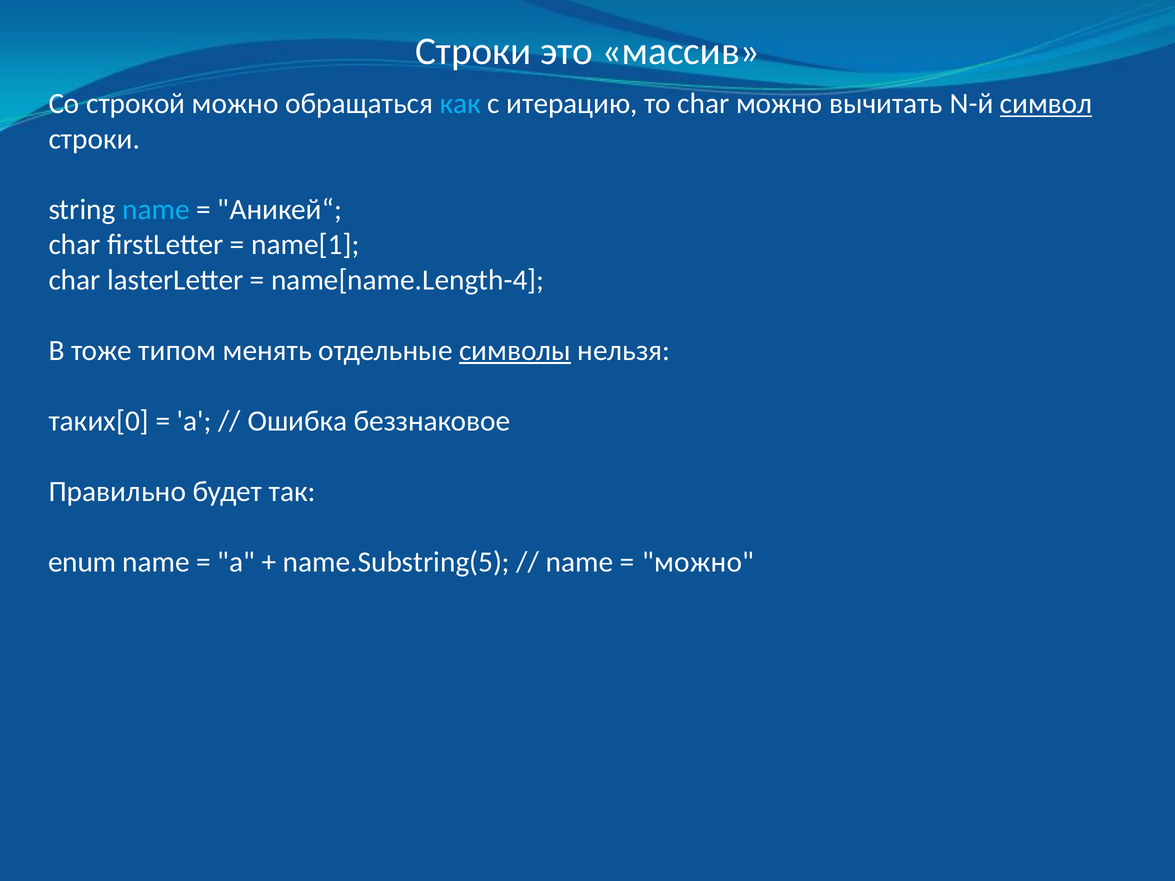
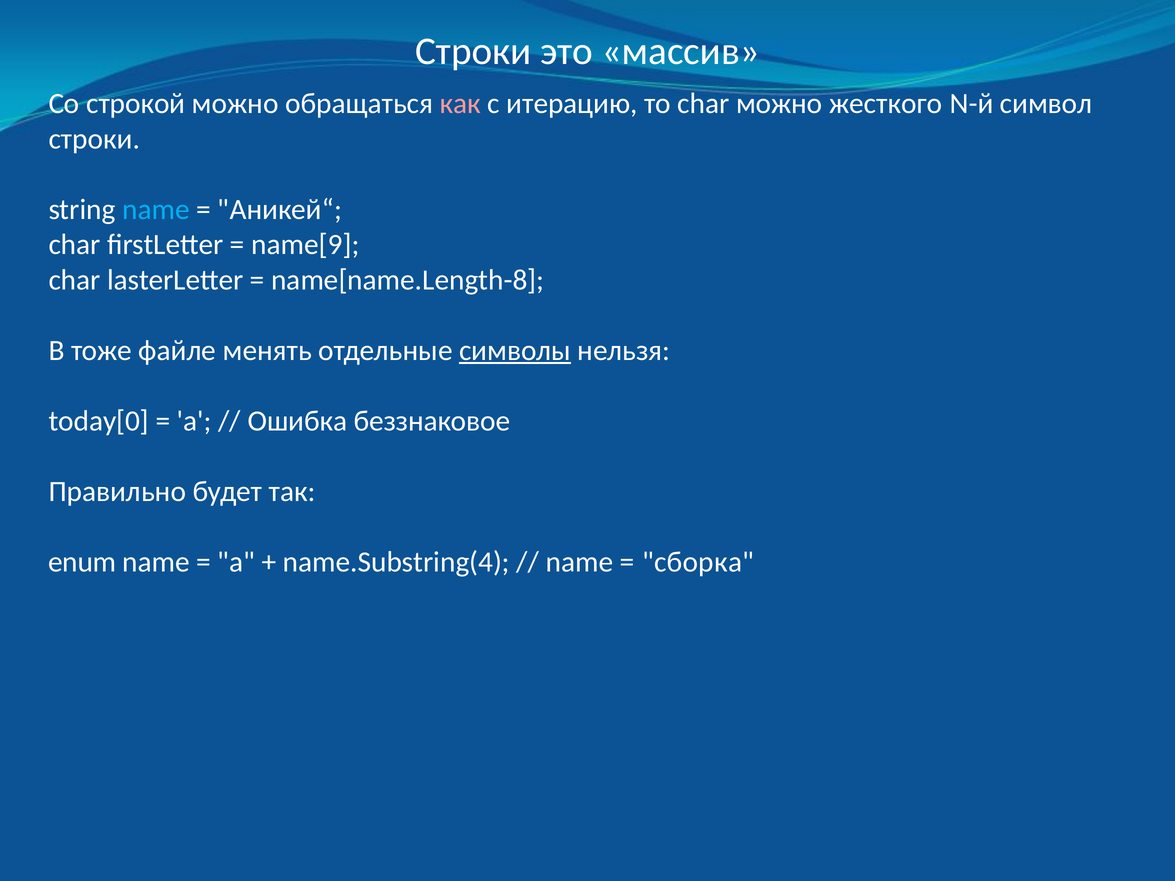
как colour: light blue -> pink (460, 104)
вычитать: вычитать -> жесткого (886, 104)
символ underline: present -> none (1046, 104)
name[1: name[1 -> name[9 (305, 245)
name[name.Length-4: name[name.Length-4 -> name[name.Length-8 (408, 280)
типом: типом -> файле (177, 350)
таких[0: таких[0 -> today[0 (99, 421)
name.Substring(5: name.Substring(5 -> name.Substring(4 (396, 562)
можно: можно -> сборка (698, 562)
